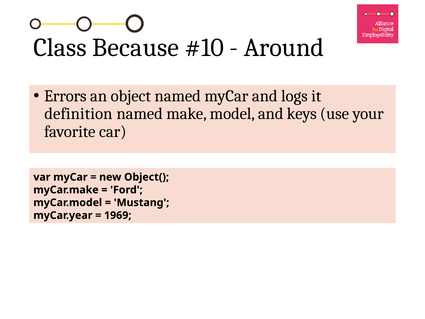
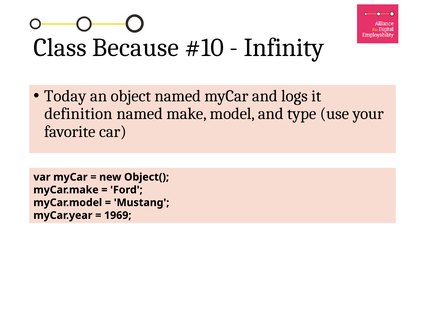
Around: Around -> Infinity (284, 48)
Errors: Errors -> Today (65, 96)
keys: keys -> type (302, 114)
